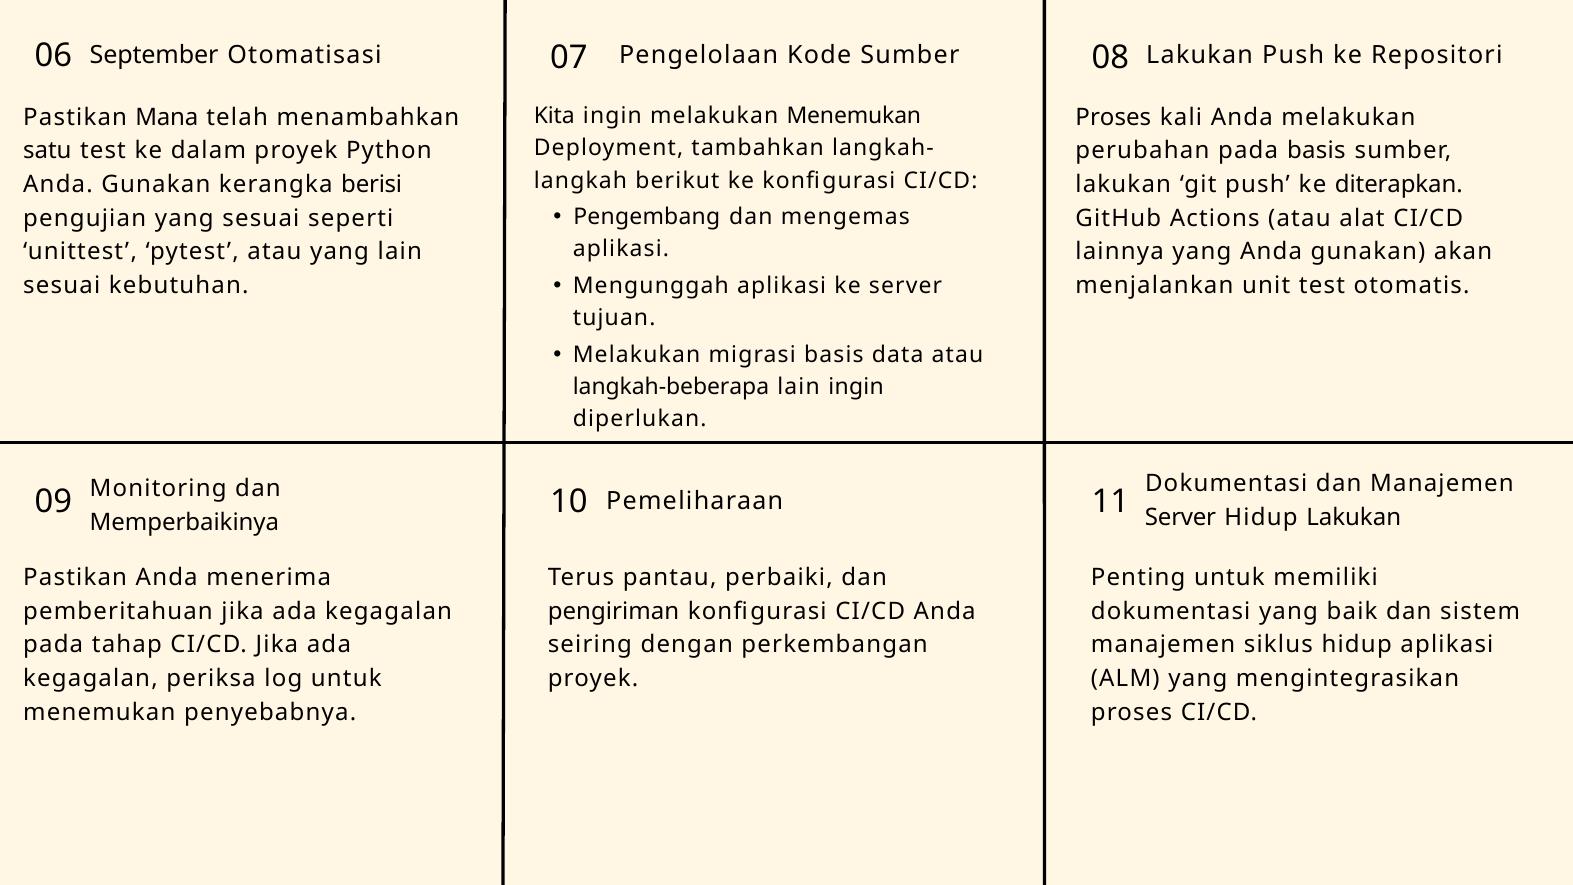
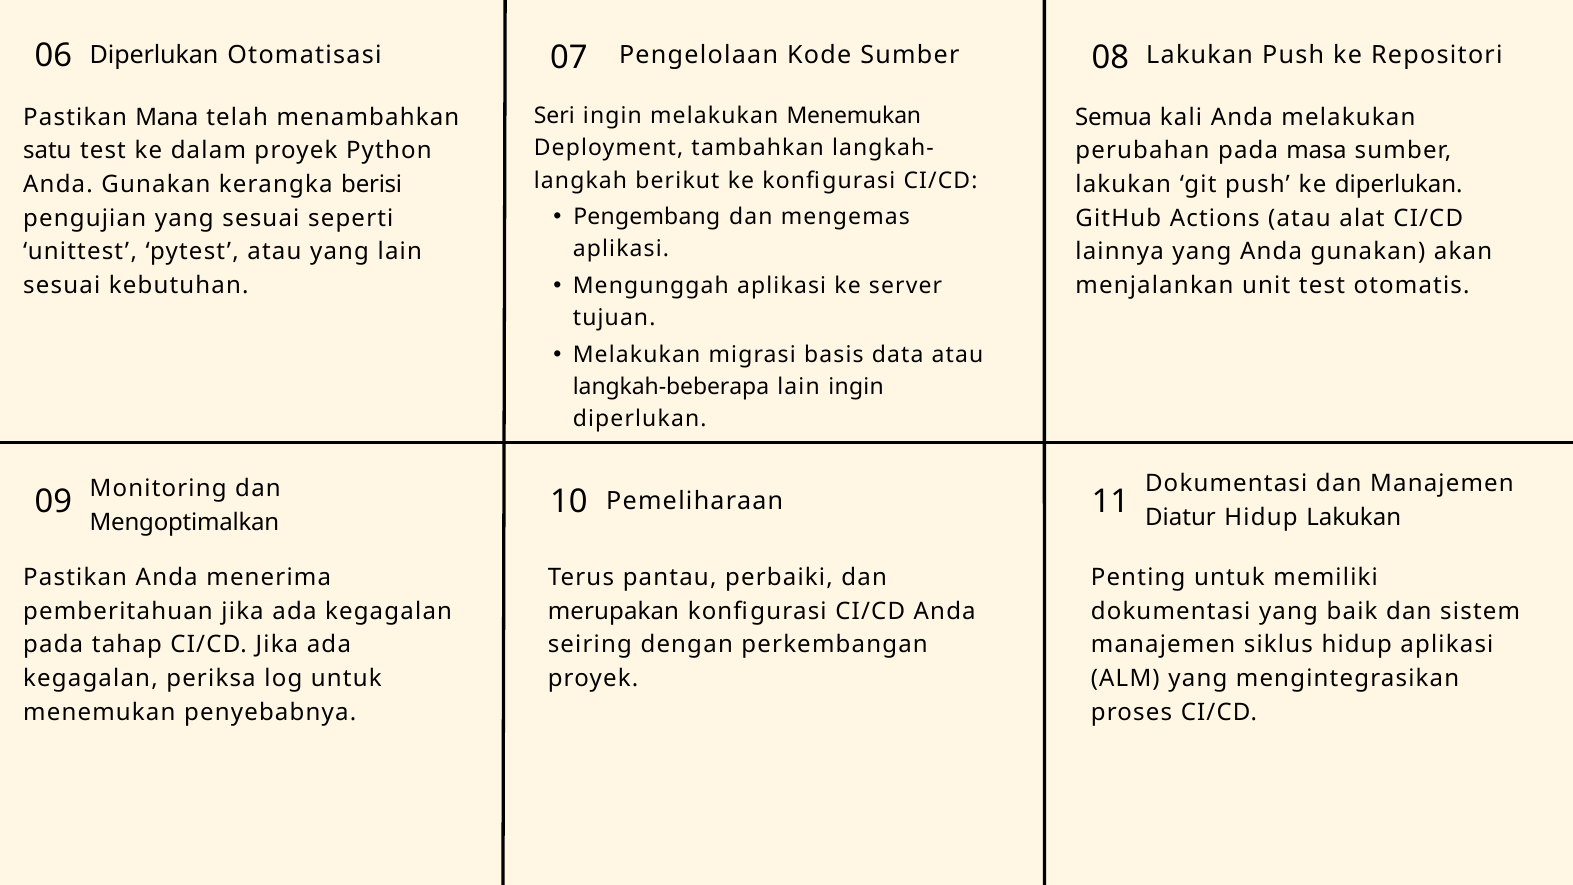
September: September -> Diperlukan (154, 55)
Kita: Kita -> Seri (554, 116)
Proses: Proses -> Semua (1113, 117)
pada basis: basis -> masa (1317, 151)
ke diterapkan: diterapkan -> diperlukan (1399, 184)
Server: Server -> Diatur (1180, 517)
Memperbaikinya: Memperbaikinya -> Mengoptimalkan (184, 522)
pengiriman: pengiriman -> merupakan (613, 611)
